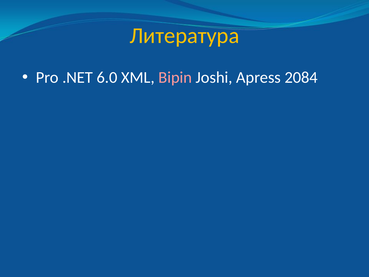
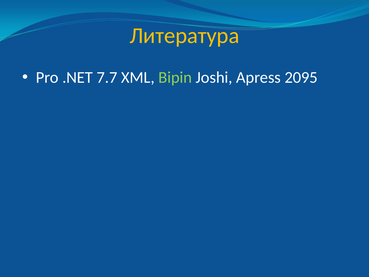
6.0: 6.0 -> 7.7 (107, 77)
Bipin colour: pink -> light green (175, 77)
2084: 2084 -> 2095 (301, 77)
